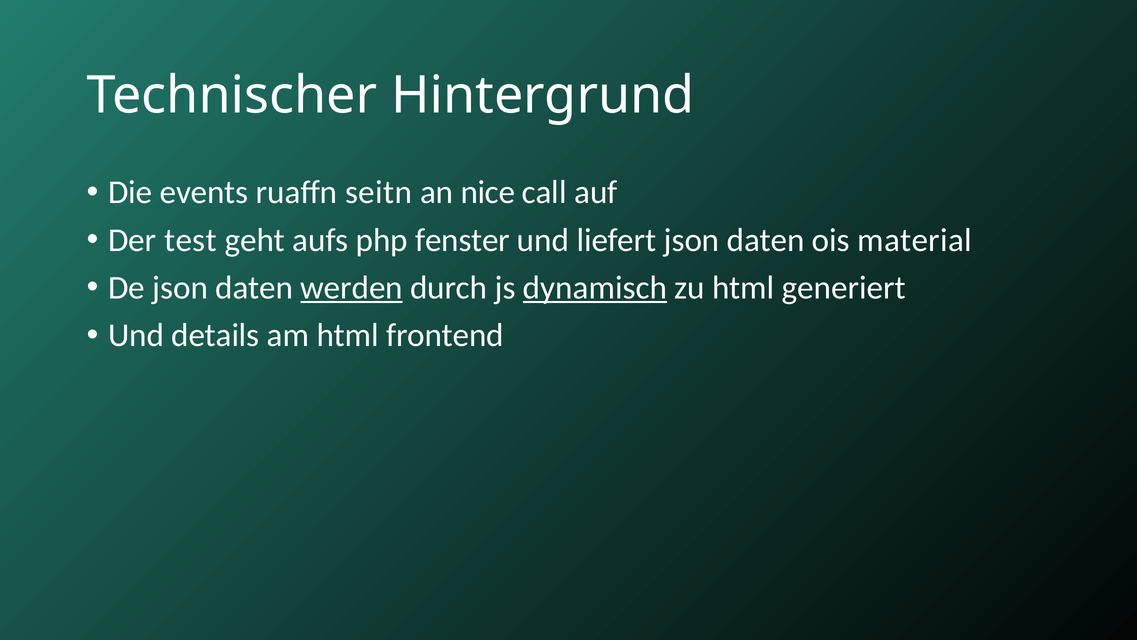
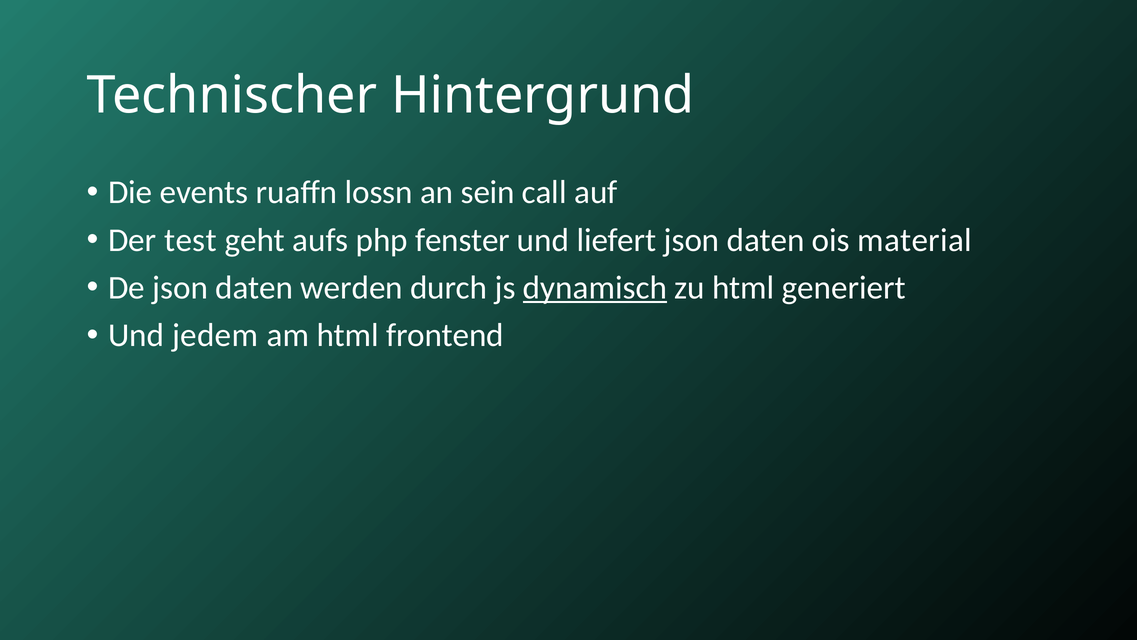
seitn: seitn -> lossn (379, 192)
nice: nice -> sein (488, 192)
werden underline: present -> none (352, 288)
details: details -> jedem (215, 335)
